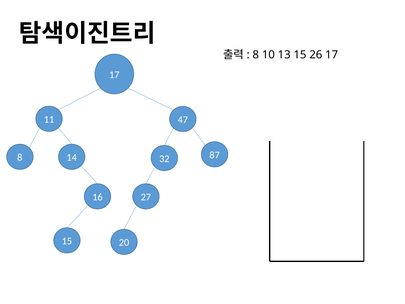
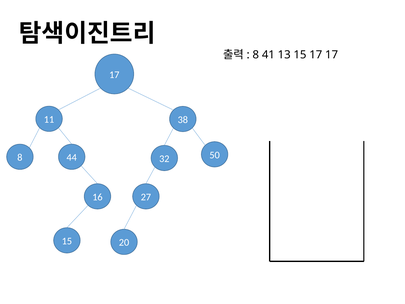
10: 10 -> 41 (268, 55)
15 26: 26 -> 17 (316, 55)
47: 47 -> 38 (183, 120)
14: 14 -> 44 (72, 157)
87: 87 -> 50 (215, 155)
